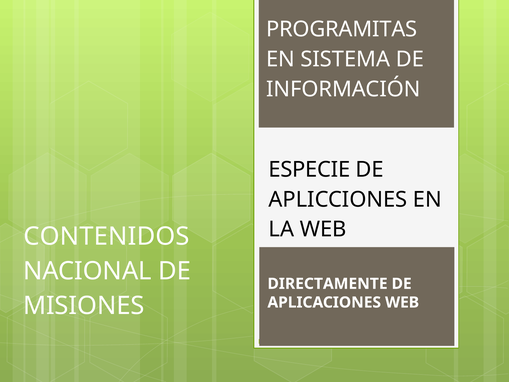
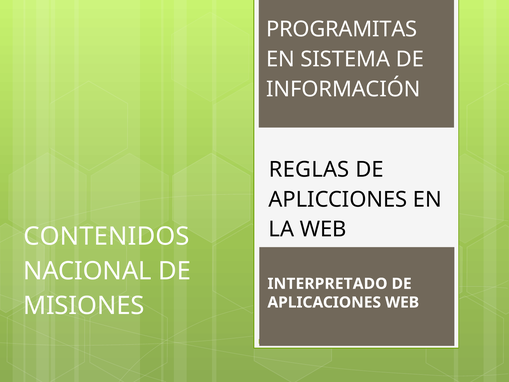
ESPECIE: ESPECIE -> REGLAS (309, 170)
DIRECTAMENTE: DIRECTAMENTE -> INTERPRETADO (327, 284)
